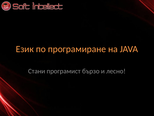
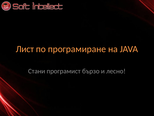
Език: Език -> Лист (25, 49)
